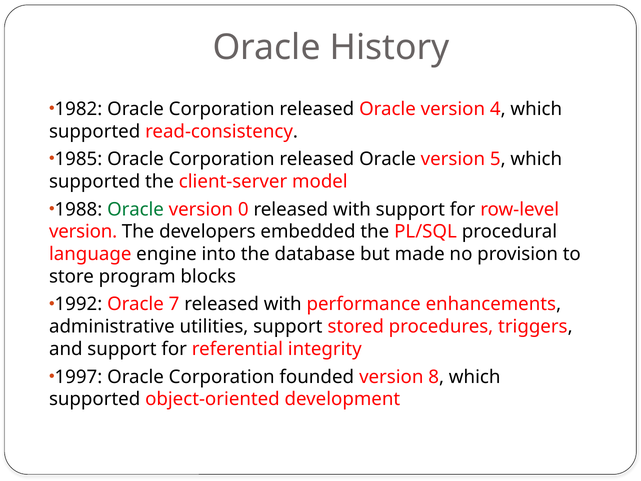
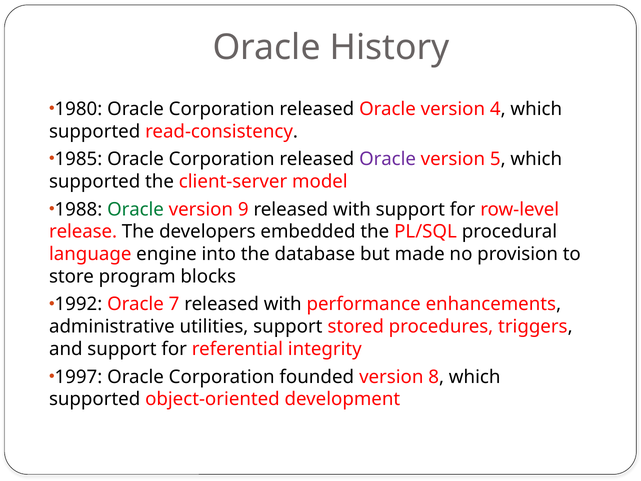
1982: 1982 -> 1980 (78, 109)
Oracle colour: black -> purple (388, 159)
0: 0 -> 9 (243, 209)
version: version -> release (83, 232)
